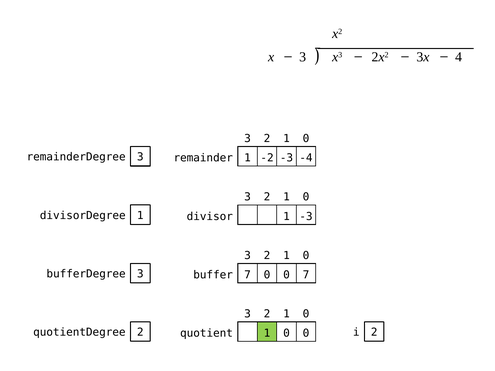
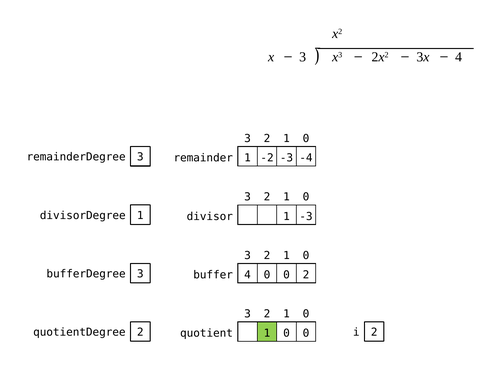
buffer 7: 7 -> 4 (248, 275)
0 7: 7 -> 2 (306, 275)
